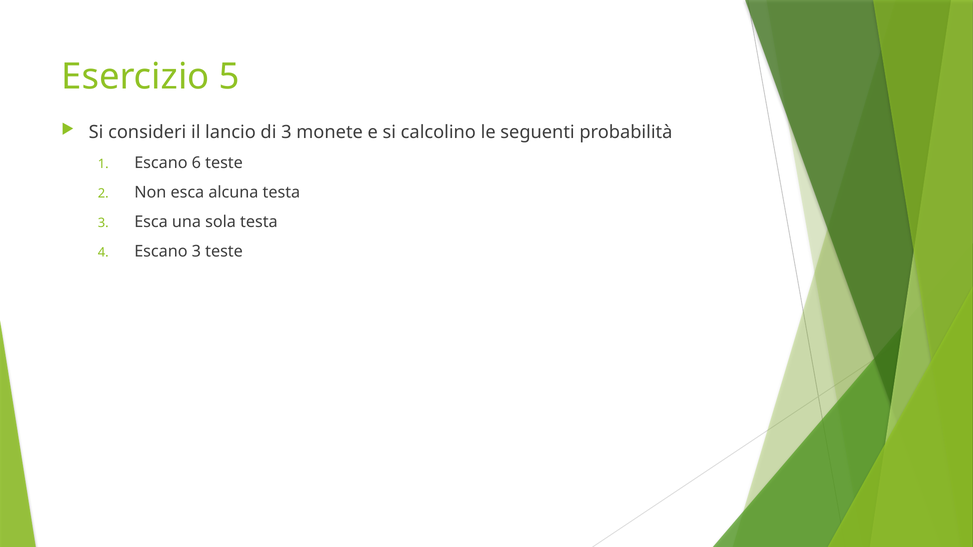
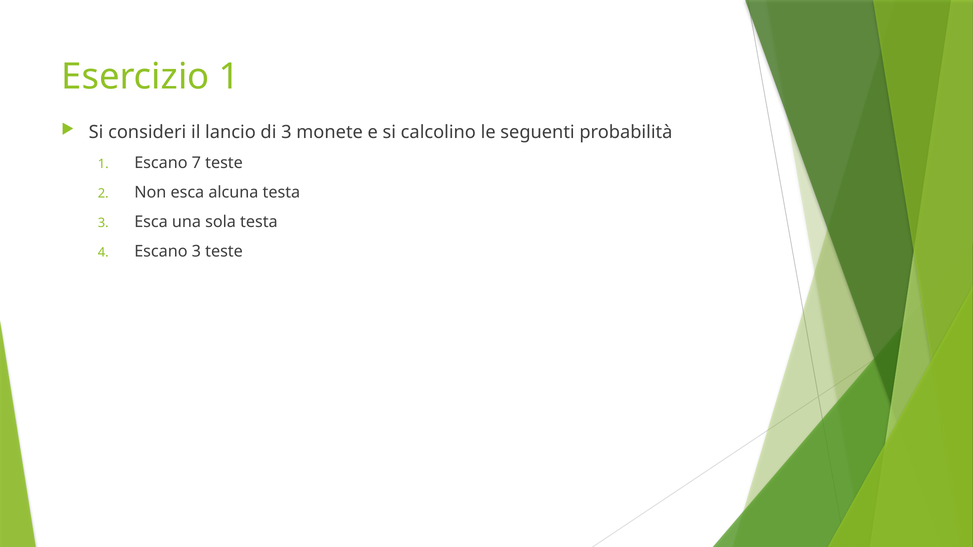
Esercizio 5: 5 -> 1 (229, 77)
6: 6 -> 7 (196, 163)
